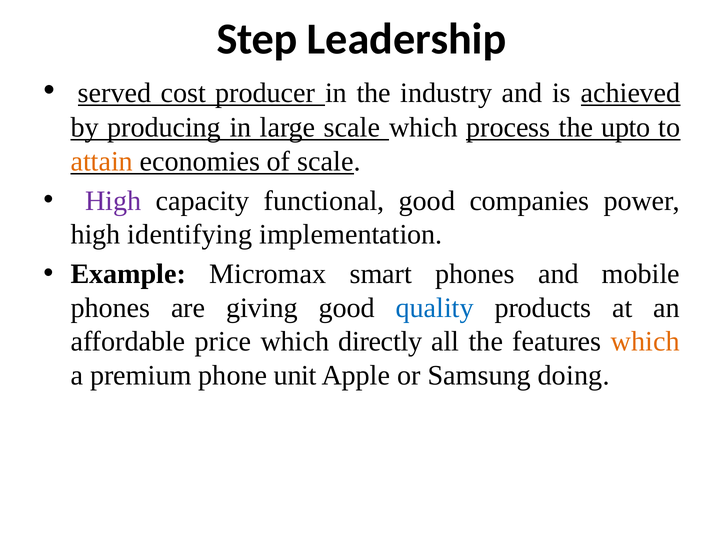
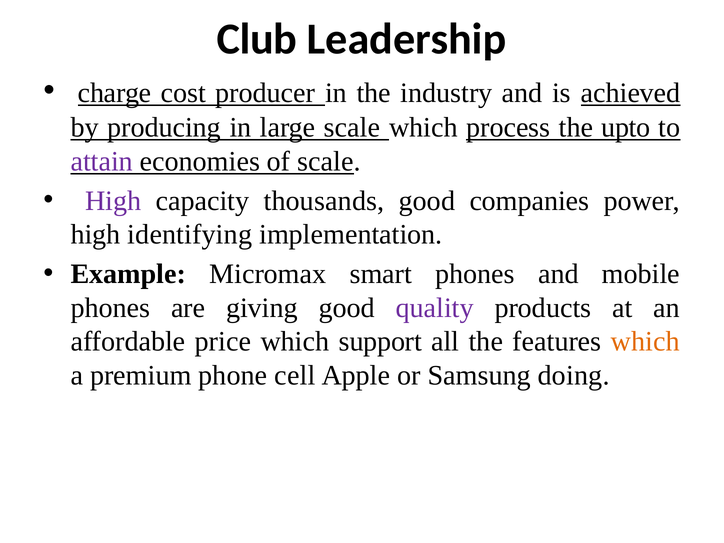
Step: Step -> Club (257, 39)
served: served -> charge (115, 93)
attain colour: orange -> purple (102, 161)
functional: functional -> thousands (324, 201)
quality colour: blue -> purple (435, 308)
directly: directly -> support (380, 342)
unit: unit -> cell (295, 375)
